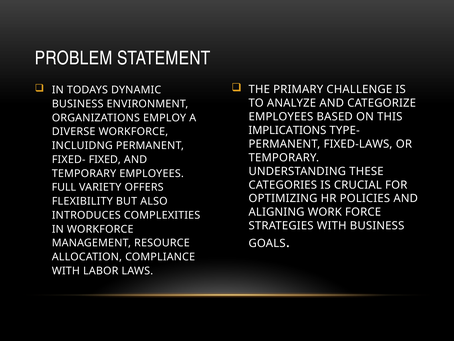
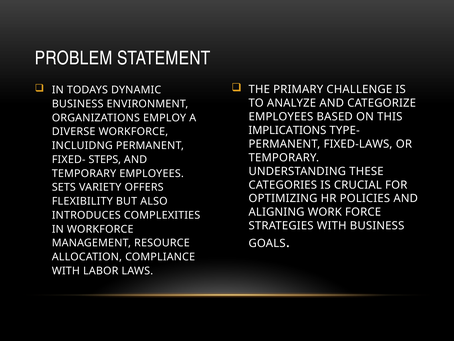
FIXED: FIXED -> STEPS (105, 159)
FULL: FULL -> SETS (64, 187)
